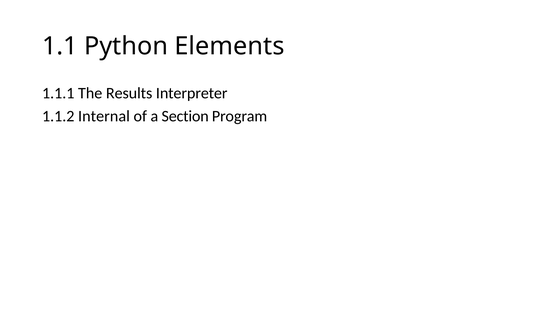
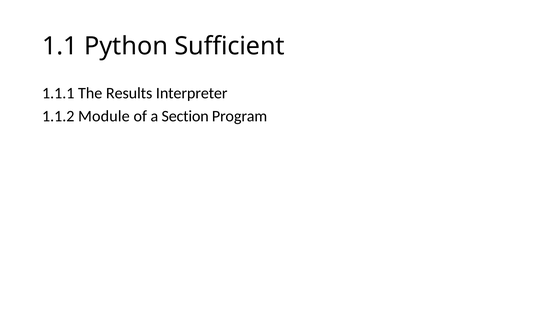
Elements: Elements -> Sufficient (230, 46)
Internal: Internal -> Module (104, 116)
